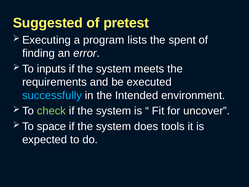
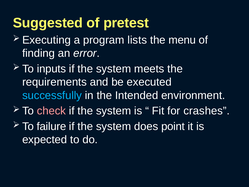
spent: spent -> menu (182, 40)
check colour: light green -> pink (51, 111)
uncover: uncover -> crashes (207, 111)
space: space -> failure (51, 126)
tools: tools -> point (173, 126)
